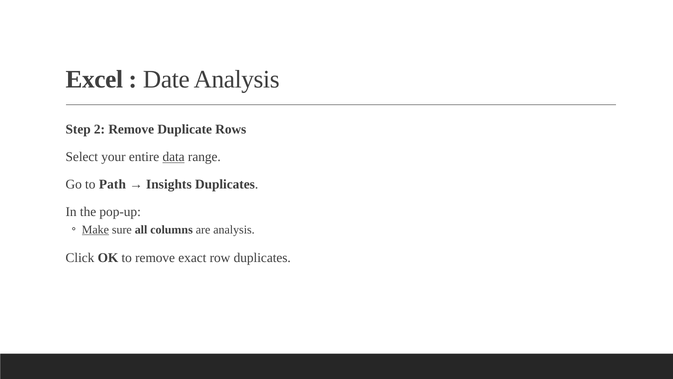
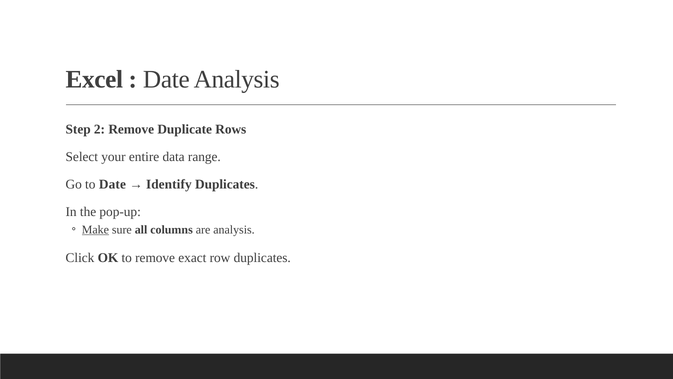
data underline: present -> none (174, 157)
to Path: Path -> Date (112, 184)
Insights: Insights -> Identify (169, 184)
